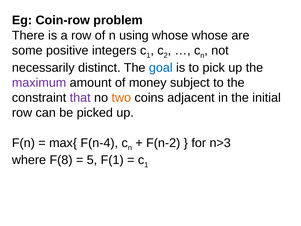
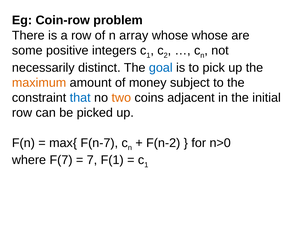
using: using -> array (134, 35)
maximum colour: purple -> orange (39, 83)
that colour: purple -> blue (80, 98)
F(n-4: F(n-4 -> F(n-7 (99, 143)
n>3: n>3 -> n>0 (220, 143)
F(8: F(8 -> F(7 (61, 160)
5: 5 -> 7 (92, 160)
